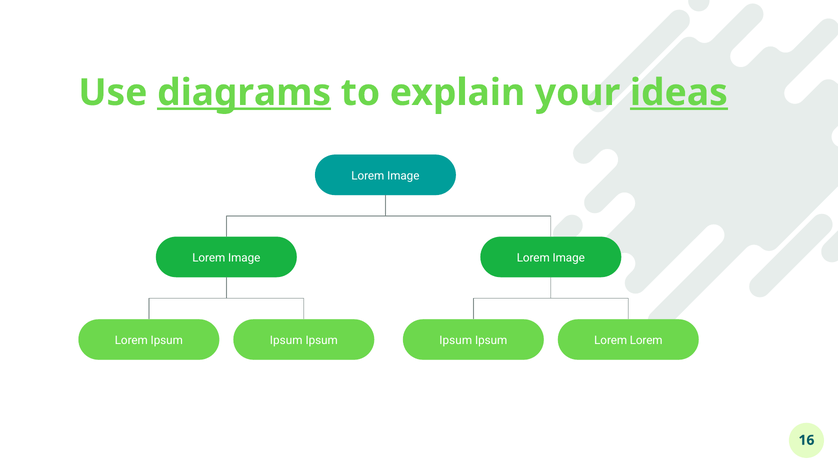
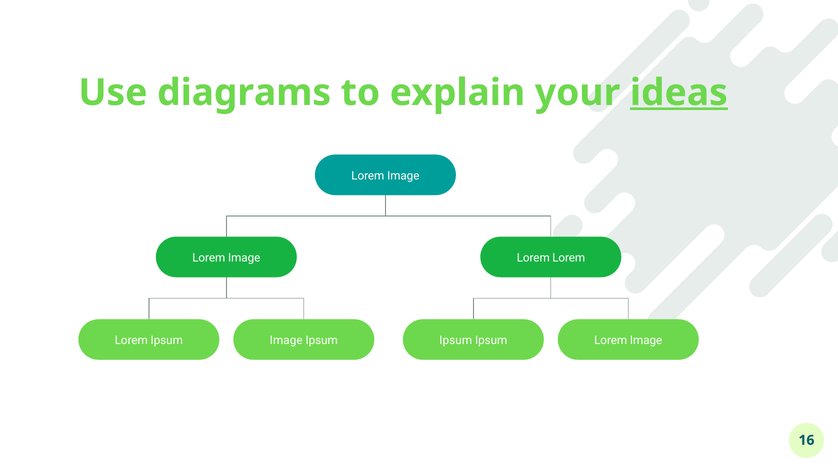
diagrams underline: present -> none (244, 93)
Image: Image -> Lorem (569, 257)
Lorem Ipsum Ipsum: Ipsum -> Image (286, 340)
Ipsum Lorem Lorem: Lorem -> Image (646, 340)
